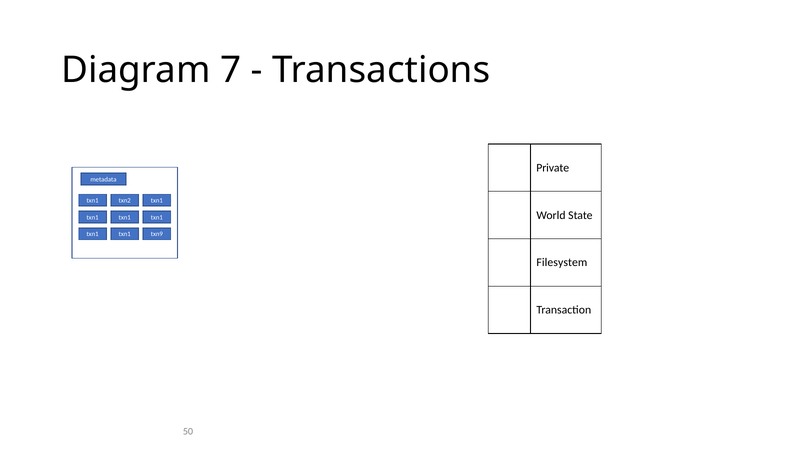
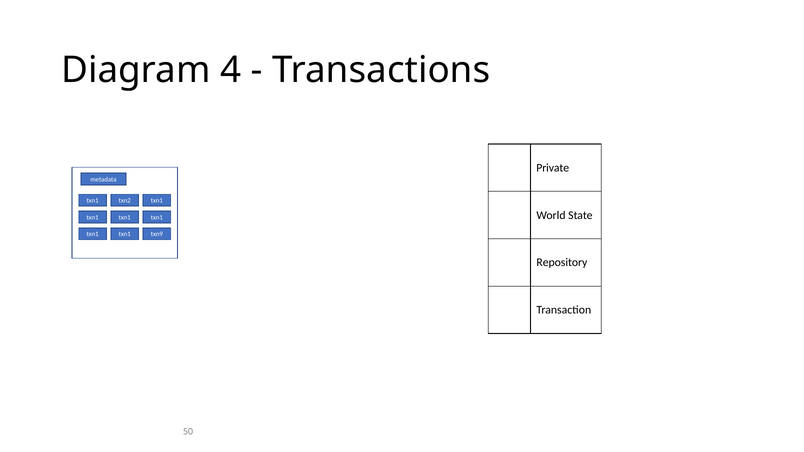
7: 7 -> 4 (231, 70)
Filesystem: Filesystem -> Repository (562, 263)
